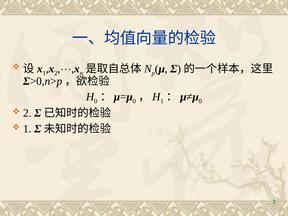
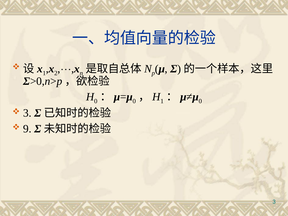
2: 2 -> 3 (27, 113)
1: 1 -> 9 (27, 129)
